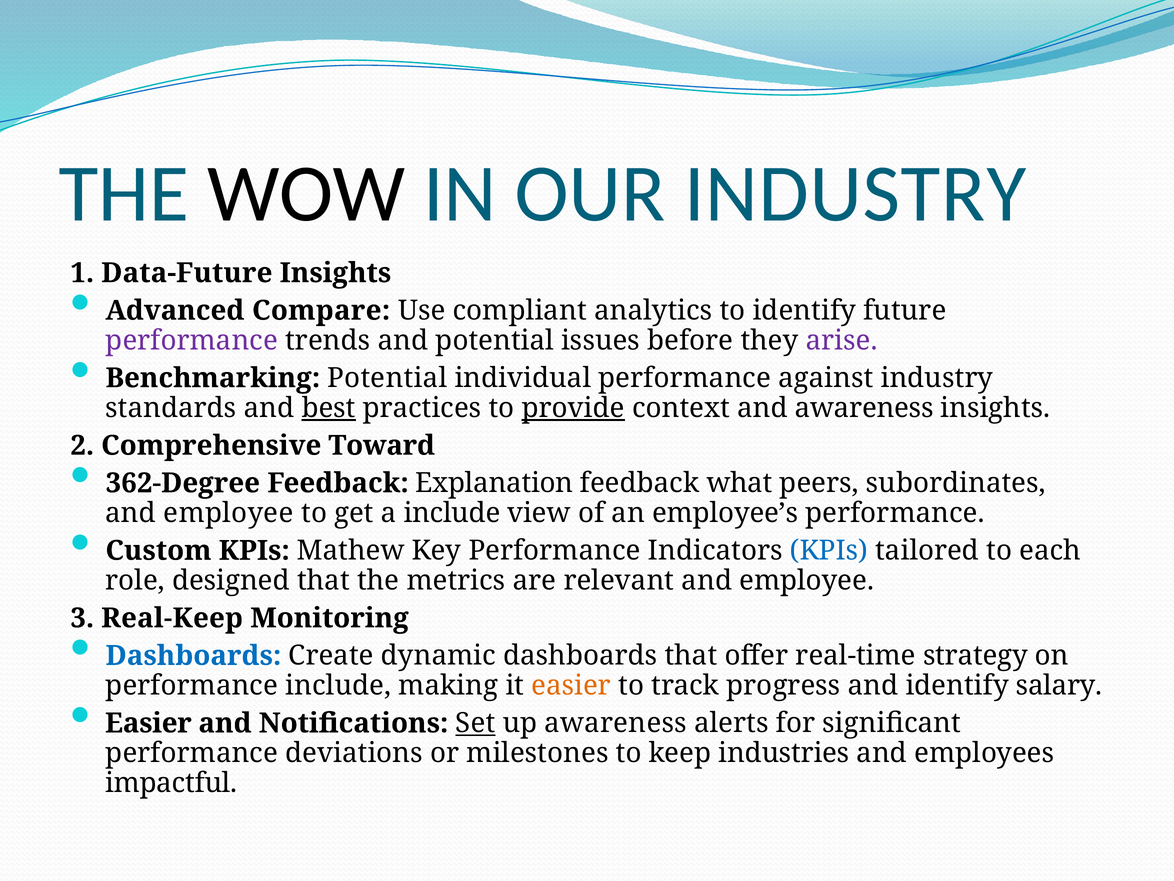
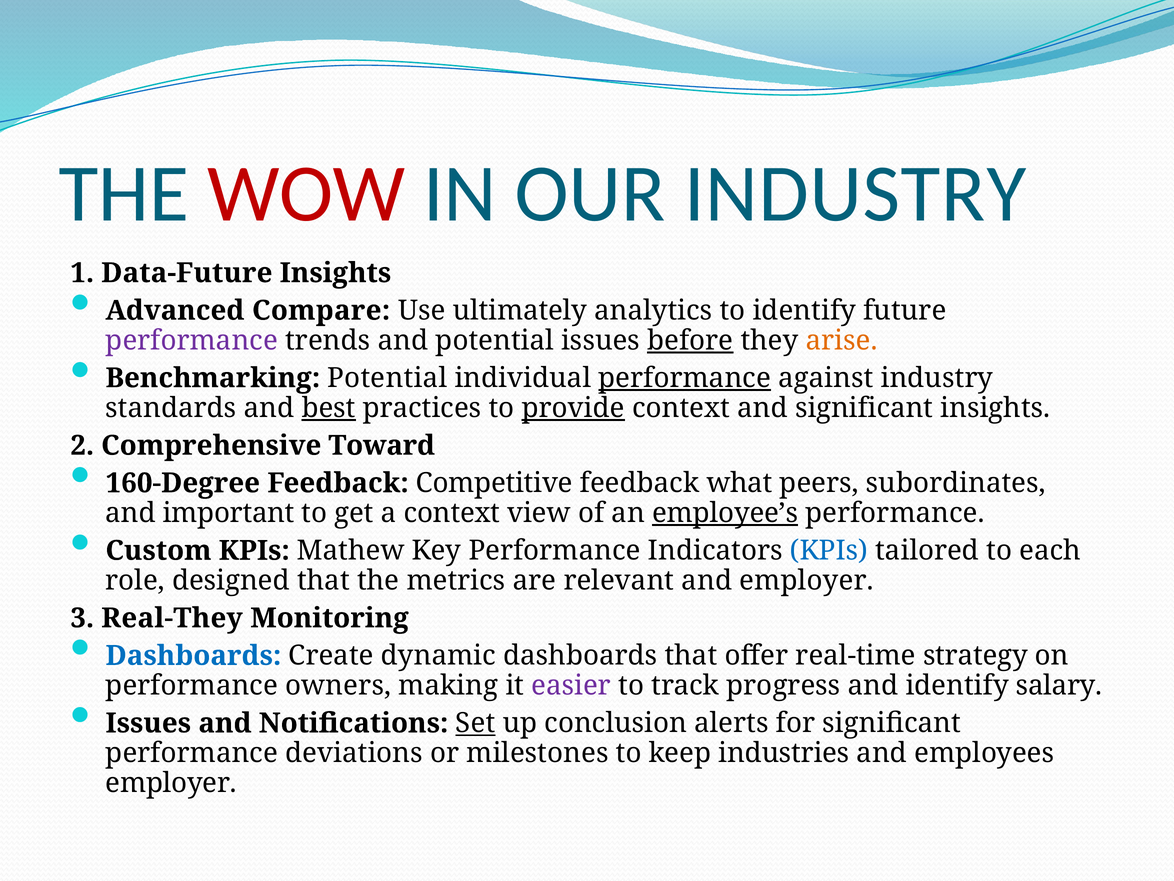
WOW colour: black -> red (306, 194)
compliant: compliant -> ultimately (520, 310)
before underline: none -> present (690, 340)
arise colour: purple -> orange (842, 340)
performance underline: none -> present (685, 378)
and awareness: awareness -> significant (864, 408)
362-Degree: 362-Degree -> 160-Degree (183, 483)
Explanation: Explanation -> Competitive (494, 483)
employee: employee -> important (229, 513)
a include: include -> context (452, 513)
employee’s underline: none -> present (725, 513)
relevant and employee: employee -> employer (806, 580)
Real-Keep: Real-Keep -> Real-They (172, 618)
performance include: include -> owners (338, 685)
easier colour: orange -> purple (571, 685)
Easier: Easier -> Issues (148, 723)
up awareness: awareness -> conclusion (616, 723)
impactful: impactful -> employer (171, 783)
